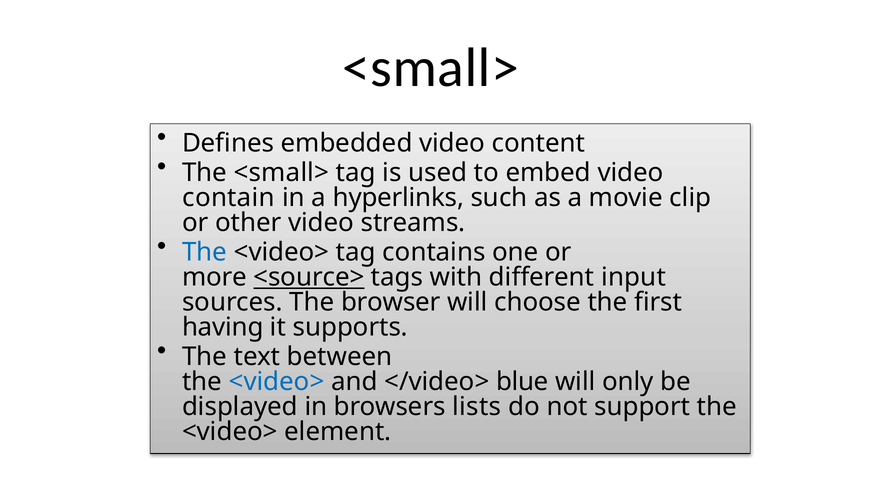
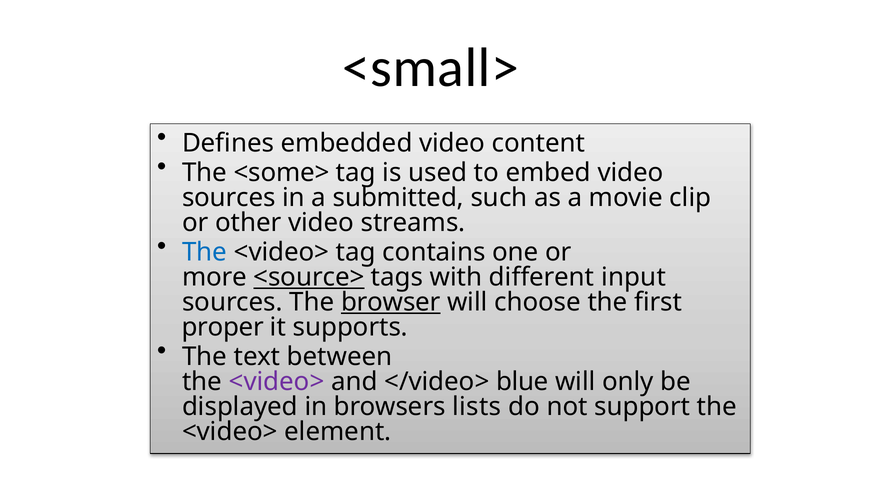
The <small>: <small> -> <some> (282, 173)
contain: contain -> sources (229, 198)
hyperlinks: hyperlinks -> submitted (398, 198)
browser underline: none -> present (391, 302)
having: having -> proper (223, 327)
<video> colour: blue -> purple (277, 382)
